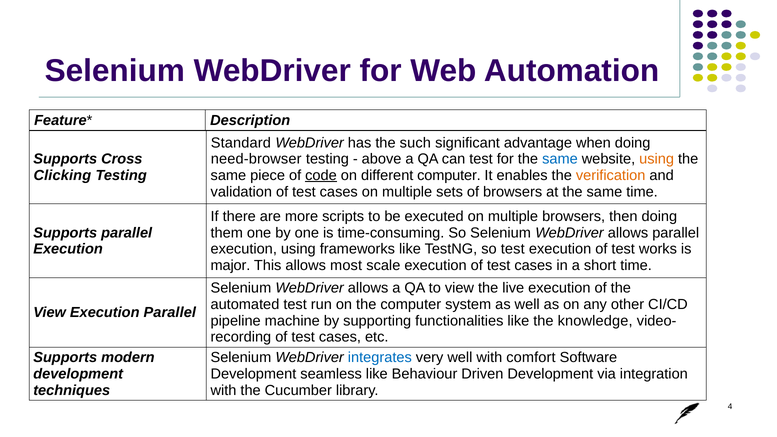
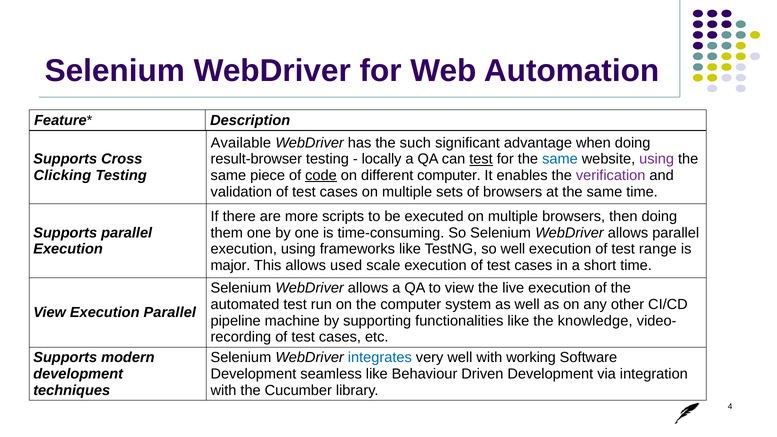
Standard: Standard -> Available (241, 143)
need-browser: need-browser -> result-browser (256, 159)
above: above -> locally (382, 159)
test underline: none -> present (481, 159)
using colour: orange -> purple (657, 159)
verification colour: orange -> purple (611, 175)
so test: test -> well (513, 249)
works: works -> range (658, 249)
most: most -> used (346, 266)
comfort: comfort -> working (531, 358)
